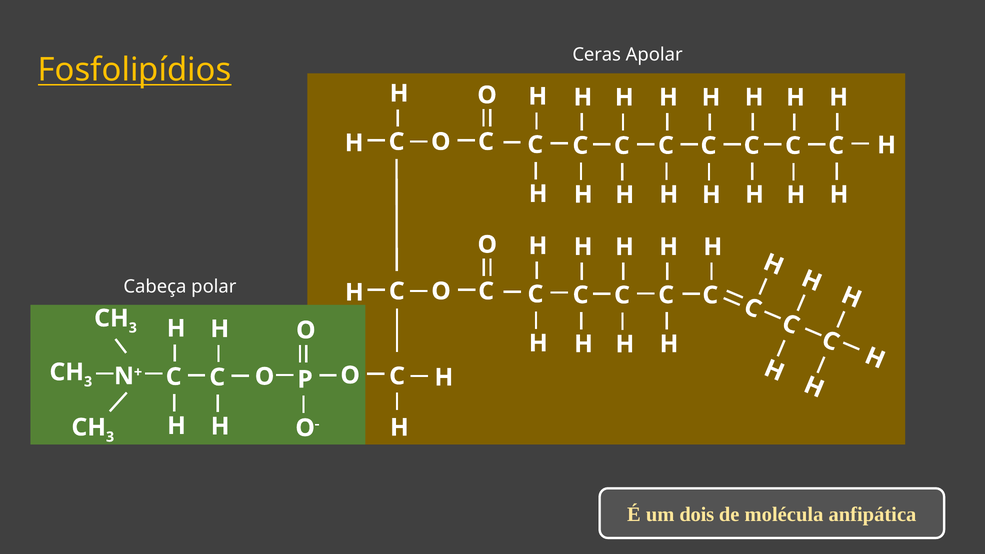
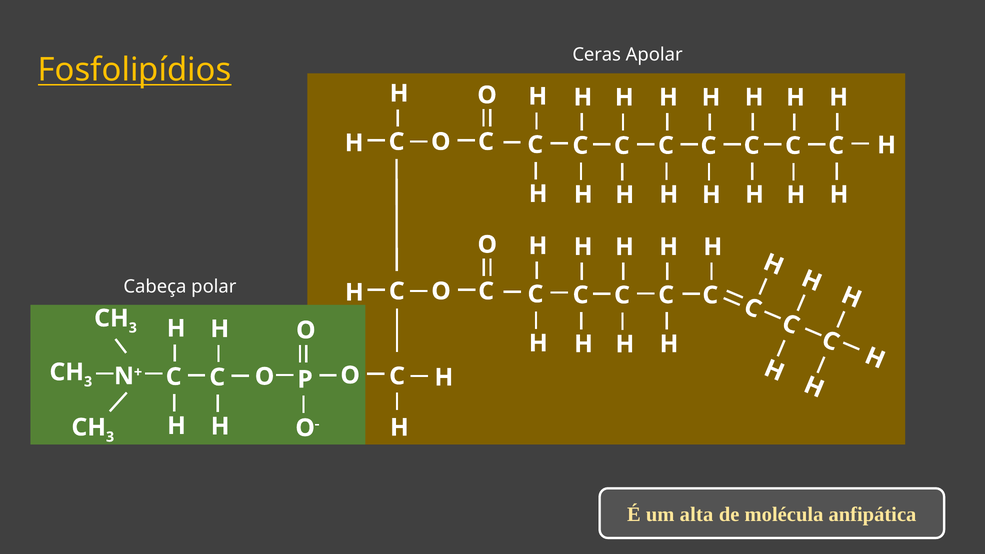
dois: dois -> alta (697, 515)
